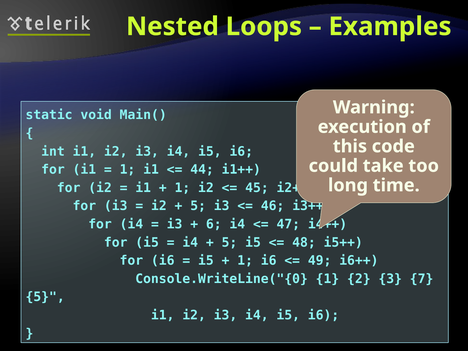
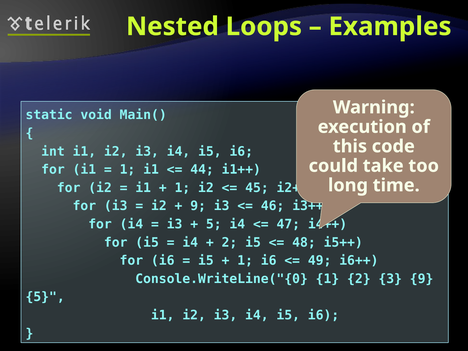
5: 5 -> 9 (198, 206)
6: 6 -> 5 (214, 224)
5: 5 -> 2 (229, 242)
3 7: 7 -> 9 (422, 279)
